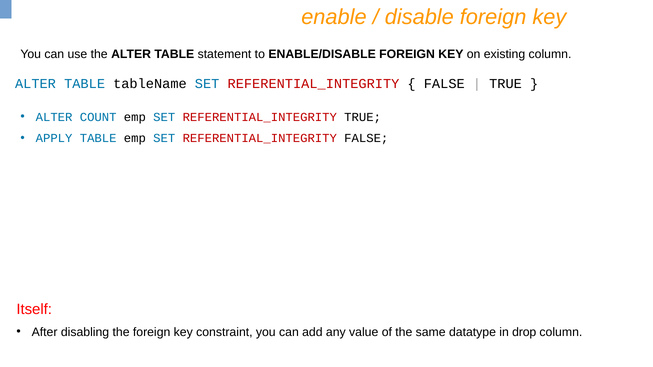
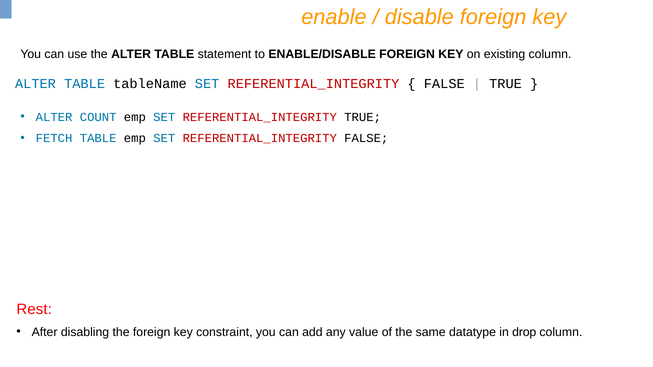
APPLY: APPLY -> FETCH (54, 138)
Itself: Itself -> Rest (34, 310)
